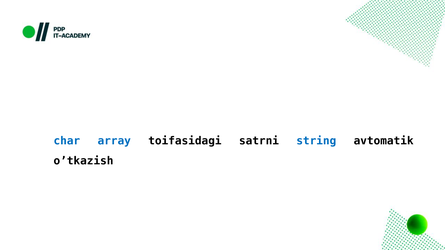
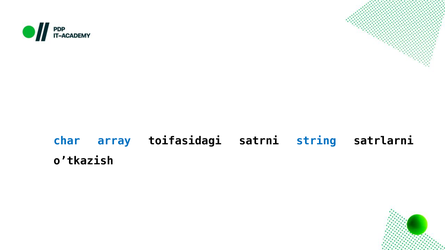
avtomatik: avtomatik -> satrlarni (384, 141)
